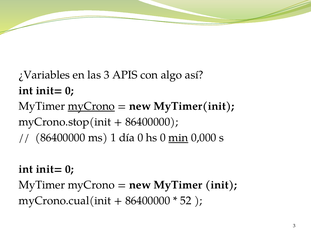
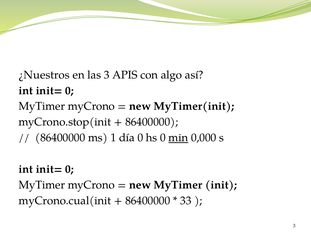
¿Variables: ¿Variables -> ¿Nuestros (44, 75)
myCrono underline: present -> none (91, 106)
52: 52 -> 33 (186, 201)
